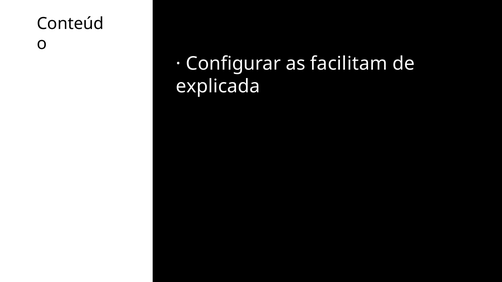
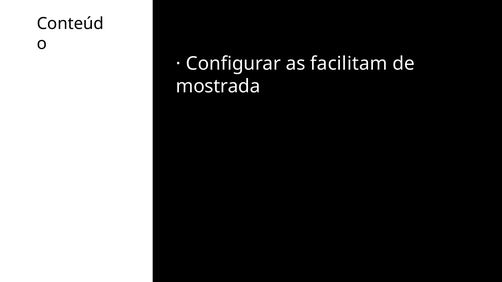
explicada: explicada -> mostrada (218, 86)
